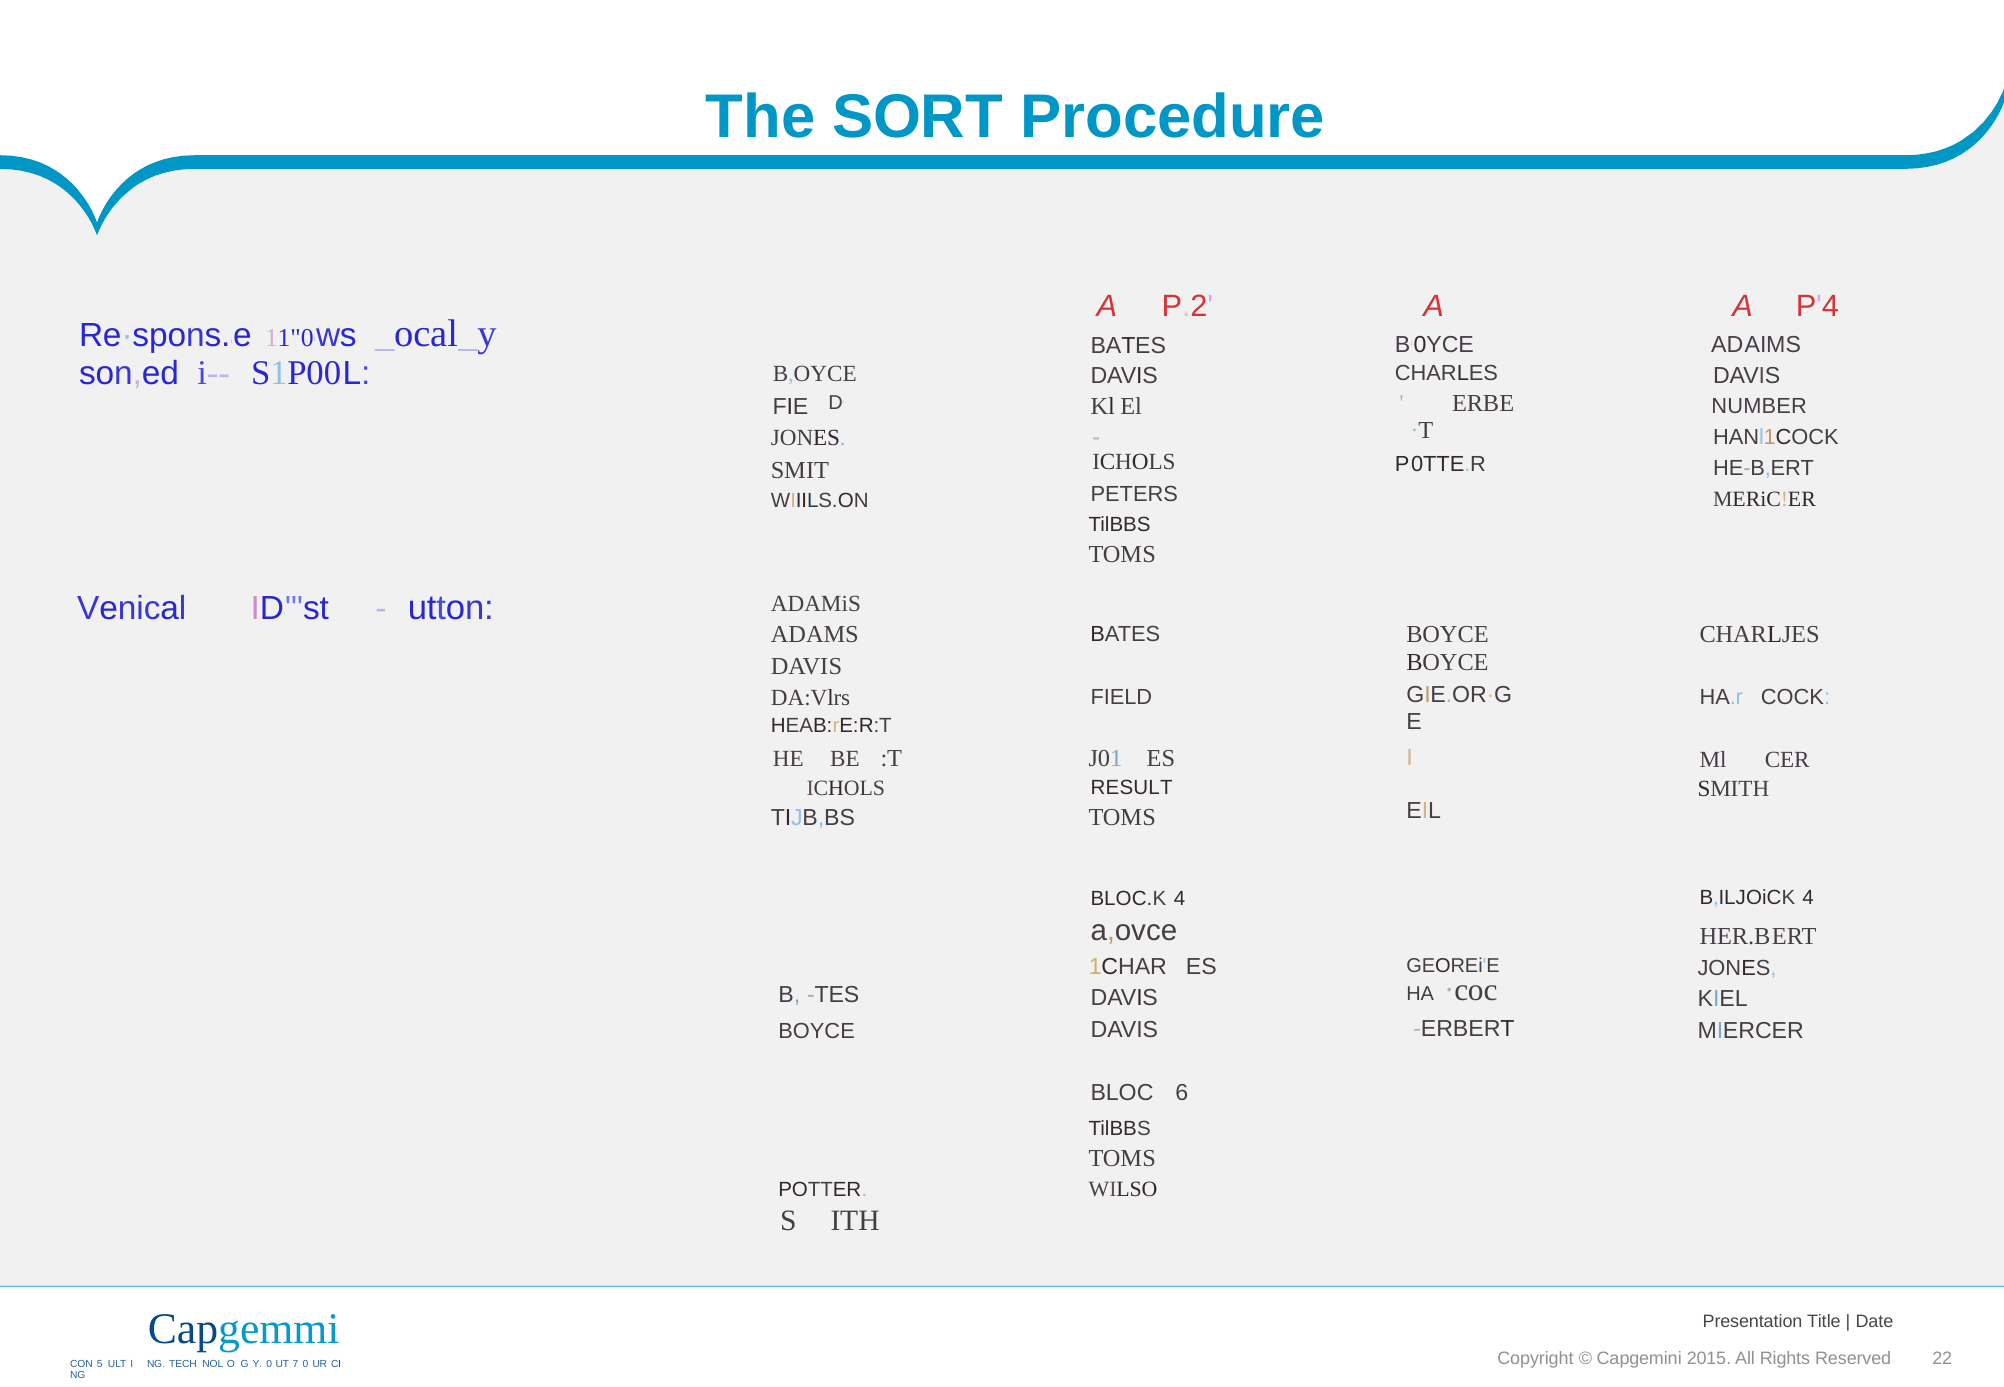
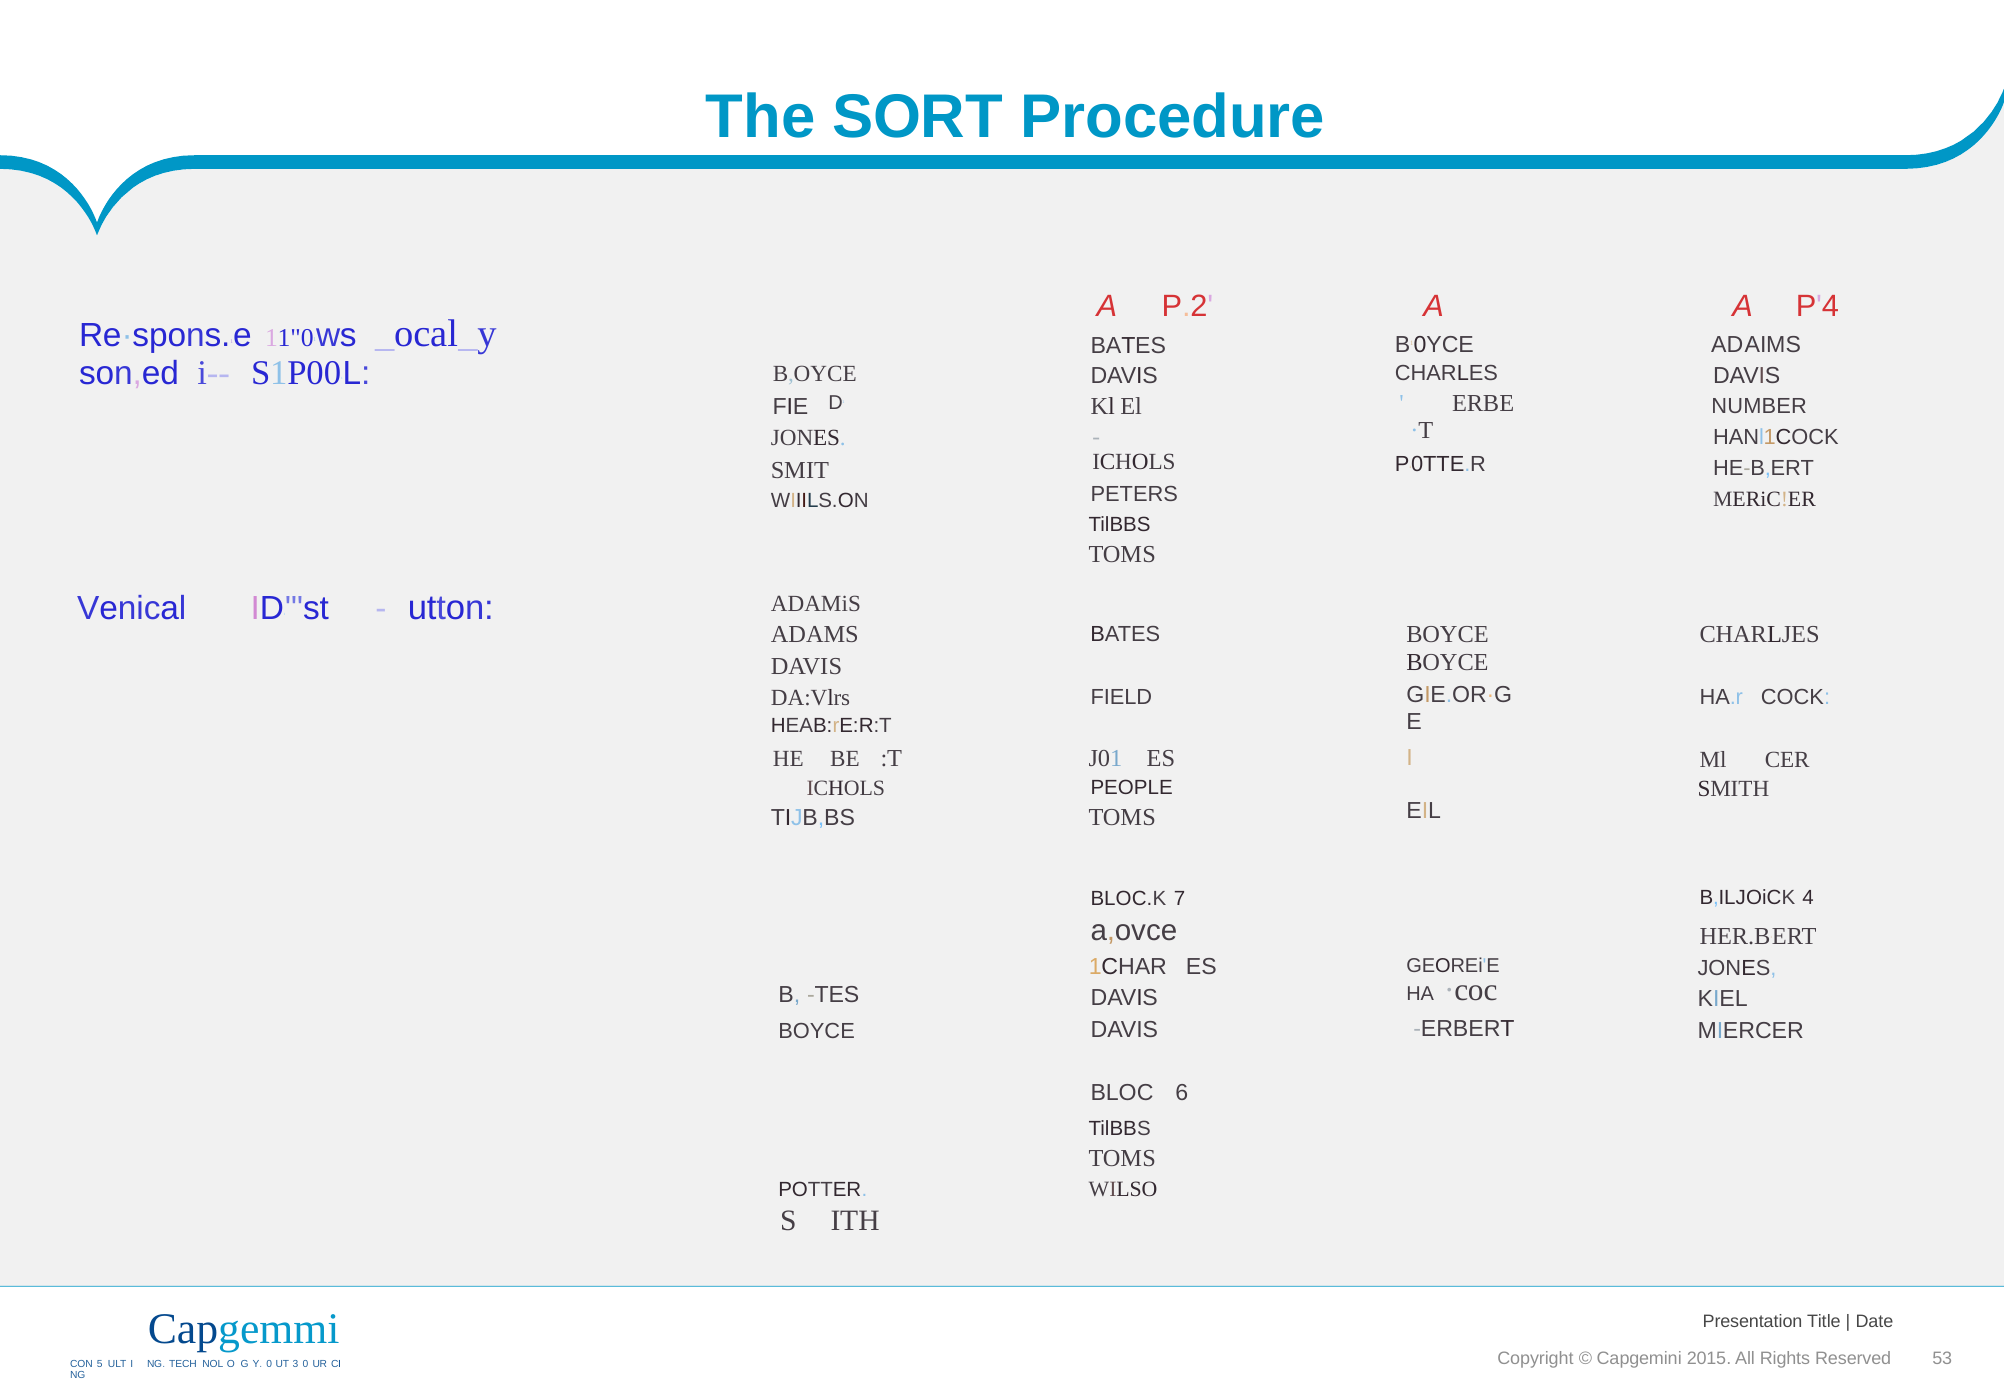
RESULT: RESULT -> PEOPLE (1132, 788)
BLOC.K 4: 4 -> 7 (1180, 899)
22: 22 -> 53 (1942, 1359)
7: 7 -> 3 (295, 1364)
